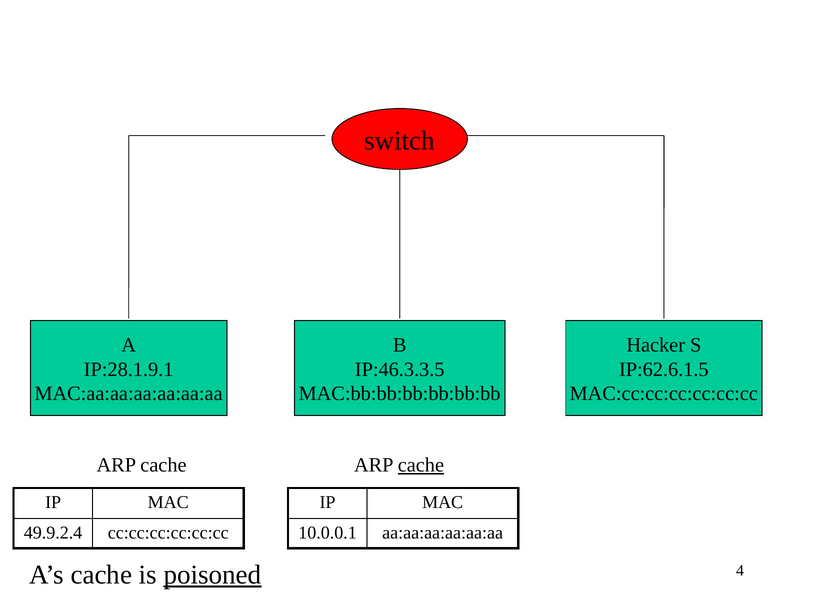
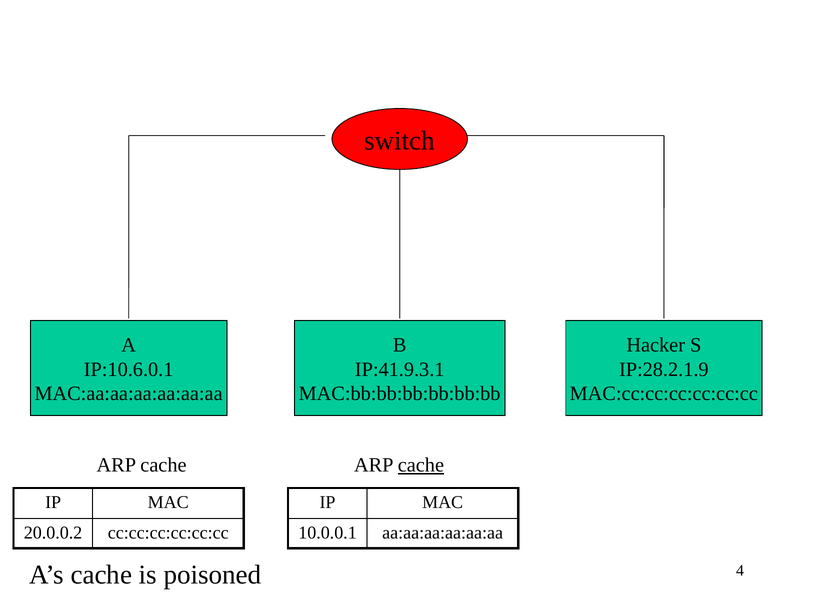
IP:28.1.9.1: IP:28.1.9.1 -> IP:10.6.0.1 (129, 369)
IP:46.3.3.5: IP:46.3.3.5 -> IP:41.9.3.1 (400, 369)
IP:62.6.1.5: IP:62.6.1.5 -> IP:28.2.1.9 (664, 369)
49.9.2.4: 49.9.2.4 -> 20.0.0.2 (53, 532)
poisoned underline: present -> none (213, 575)
